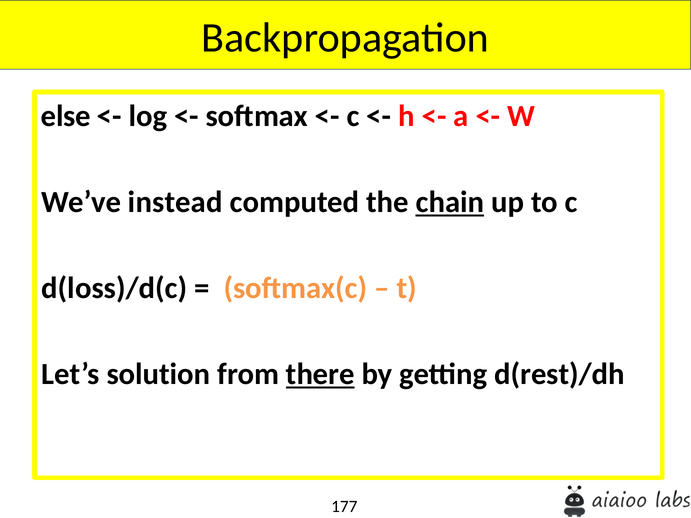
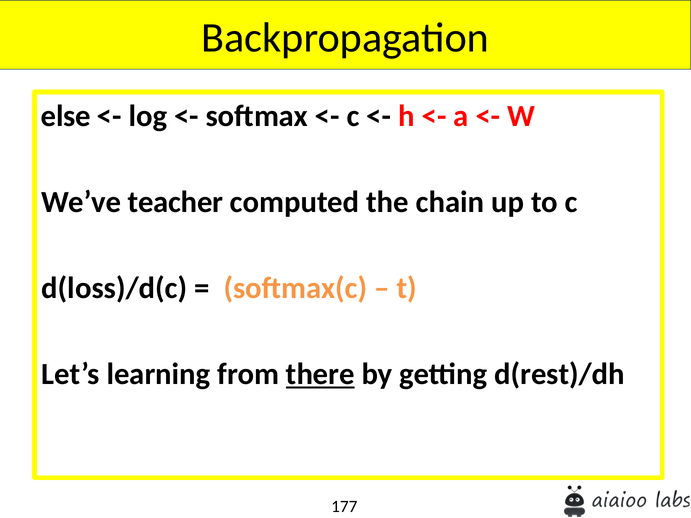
instead: instead -> teacher (176, 202)
chain underline: present -> none (450, 202)
solution: solution -> learning (158, 374)
